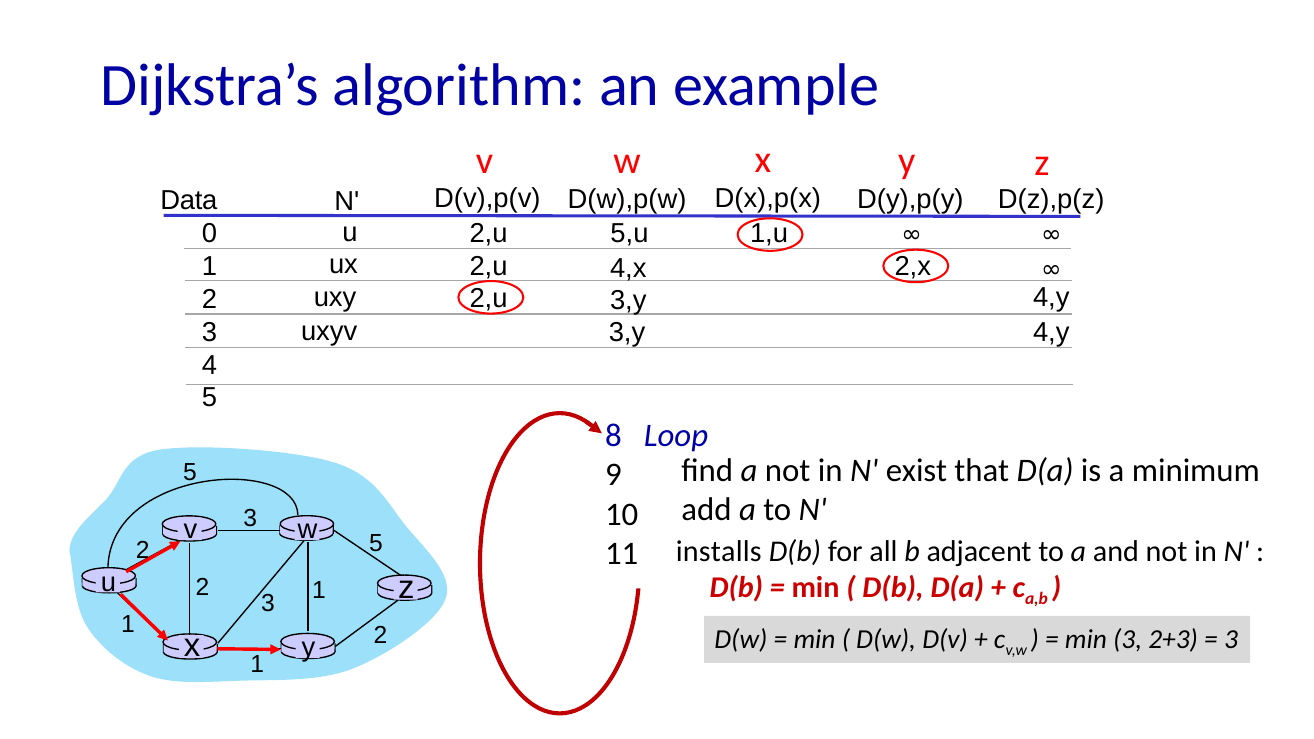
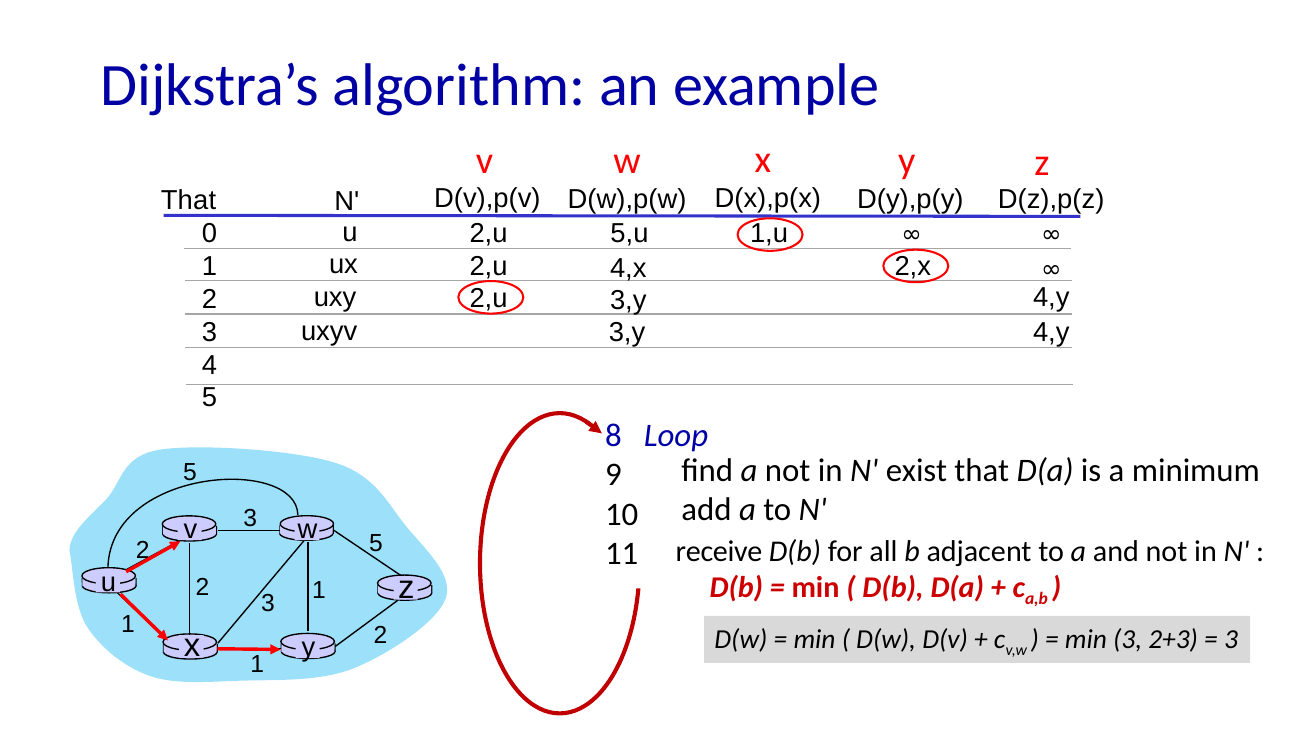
Data: Data -> That (189, 201)
installs: installs -> receive (719, 551)
